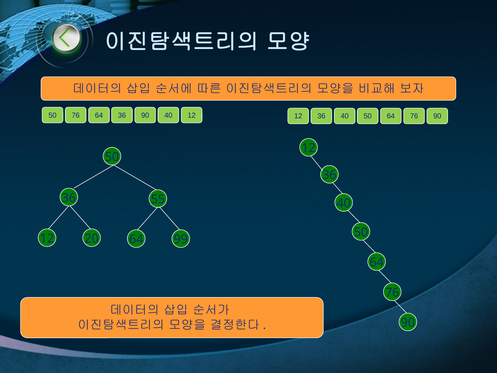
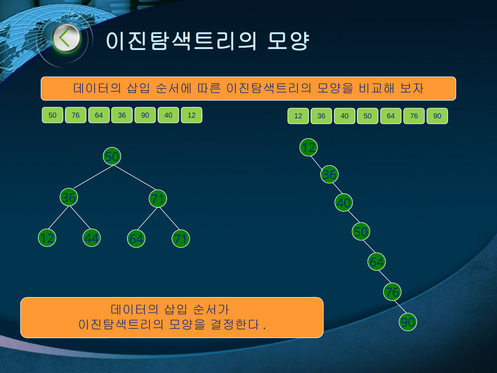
36 55: 55 -> 71 (158, 199)
20: 20 -> 44 (92, 238)
64 99: 99 -> 71 (181, 239)
